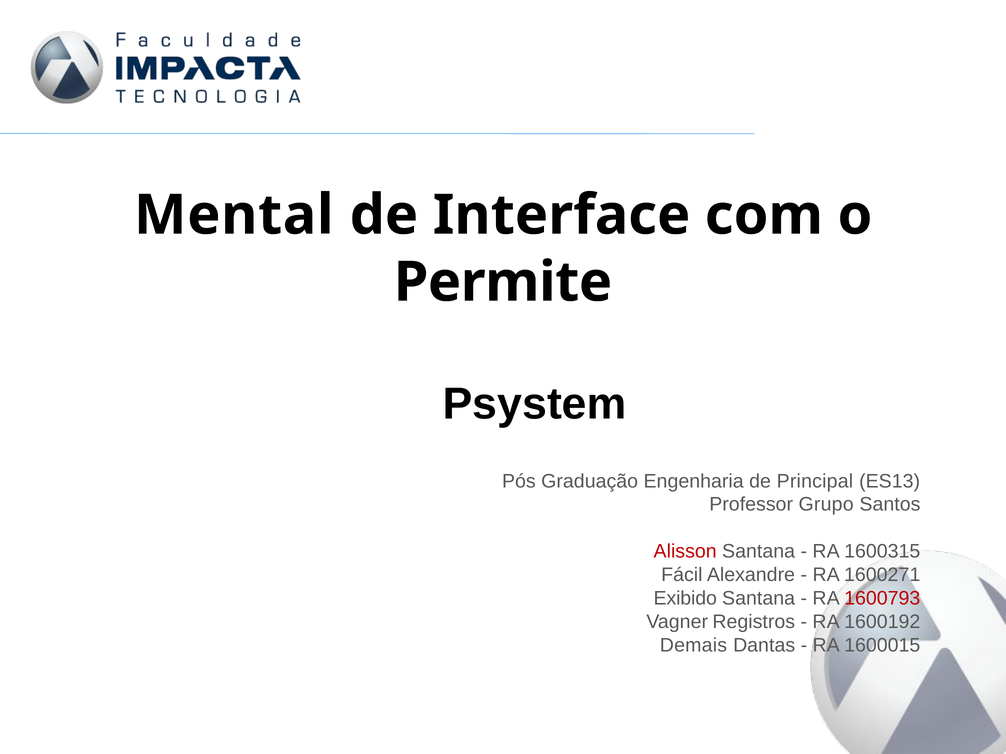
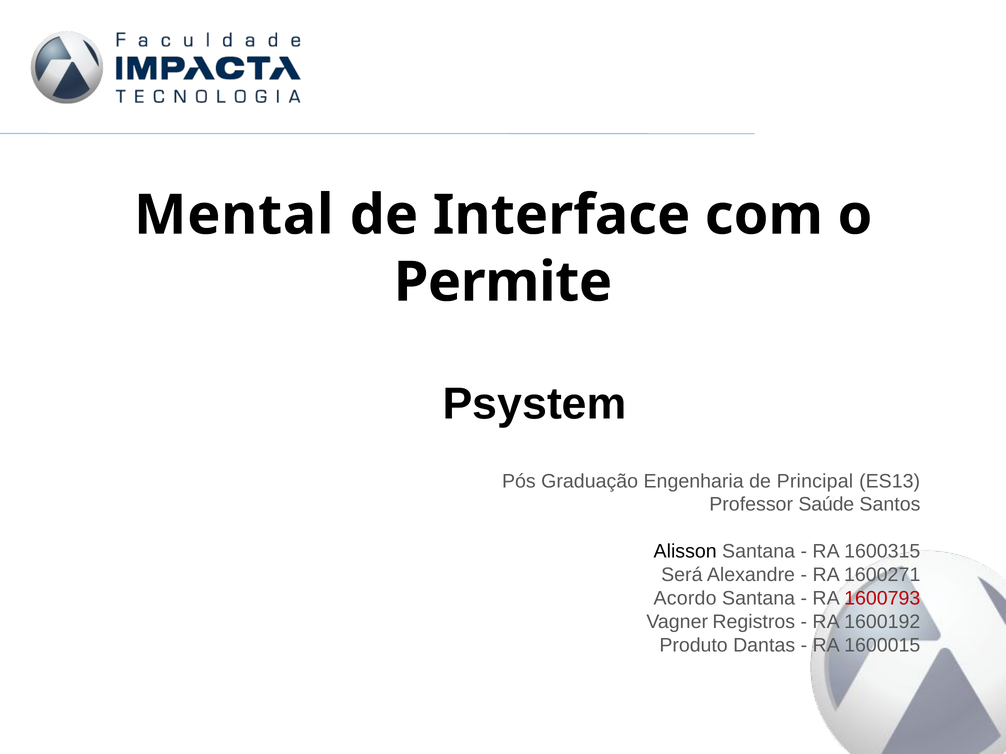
Grupo: Grupo -> Saúde (826, 505)
Alisson colour: red -> black (685, 552)
Fácil: Fácil -> Será (682, 575)
Exibido: Exibido -> Acordo (685, 599)
Demais: Demais -> Produto (694, 646)
